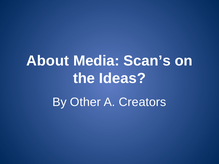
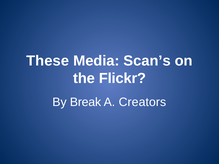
About: About -> These (48, 61)
Ideas: Ideas -> Flickr (122, 78)
Other: Other -> Break (86, 102)
